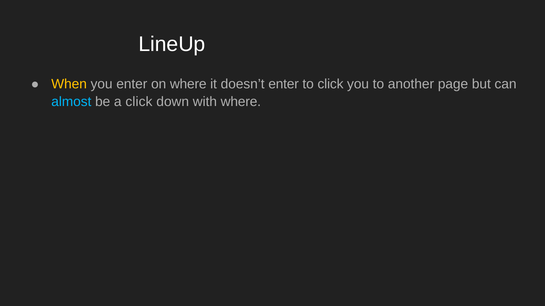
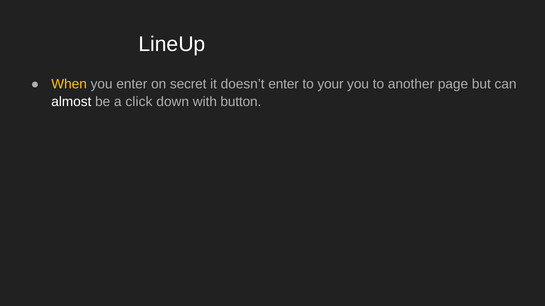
on where: where -> secret (188, 84)
to click: click -> your (331, 84)
almost colour: light blue -> white (71, 102)
with where: where -> button (241, 102)
